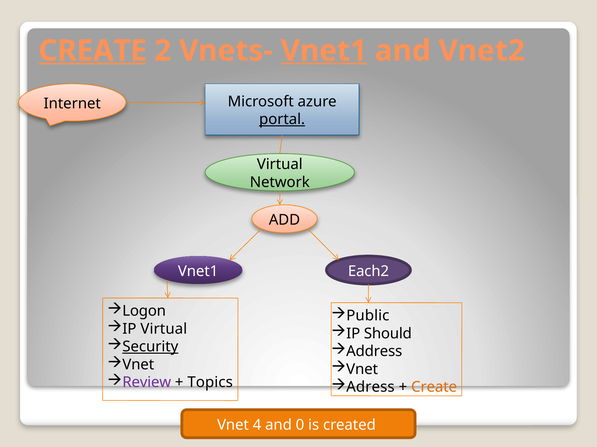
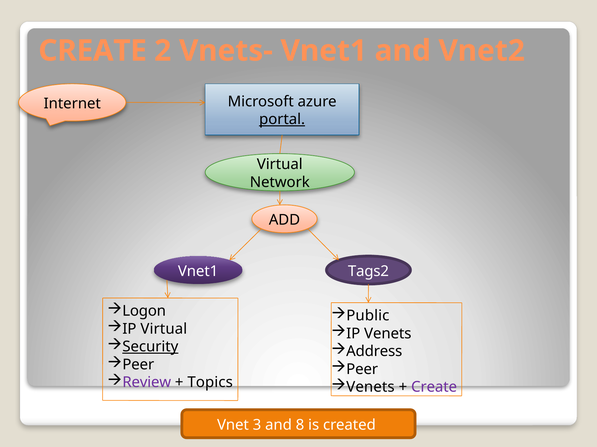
CREATE underline: present -> none (93, 51)
Vnet1 underline: present -> none (324, 51)
Each2: Each2 -> Tags2 (368, 272)
IP Should: Should -> Venets (388, 334)
Vnet: Vnet -> Peer (138, 365)
Vnet: Vnet -> Peer (362, 370)
Adress: Adress -> Venets (370, 388)
Create colour: orange -> purple (434, 388)
4: 4 -> 3 (257, 425)
0: 0 -> 8 (300, 425)
